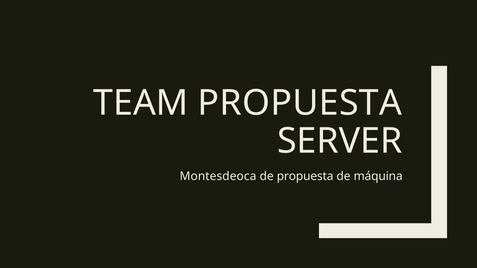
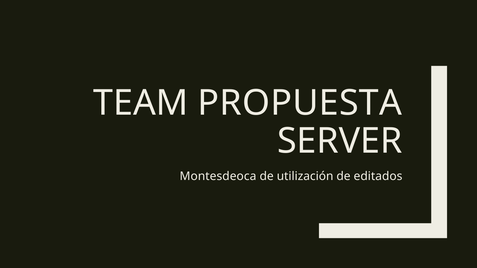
de propuesta: propuesta -> utilización (305, 176)
máquina: máquina -> editados (378, 176)
